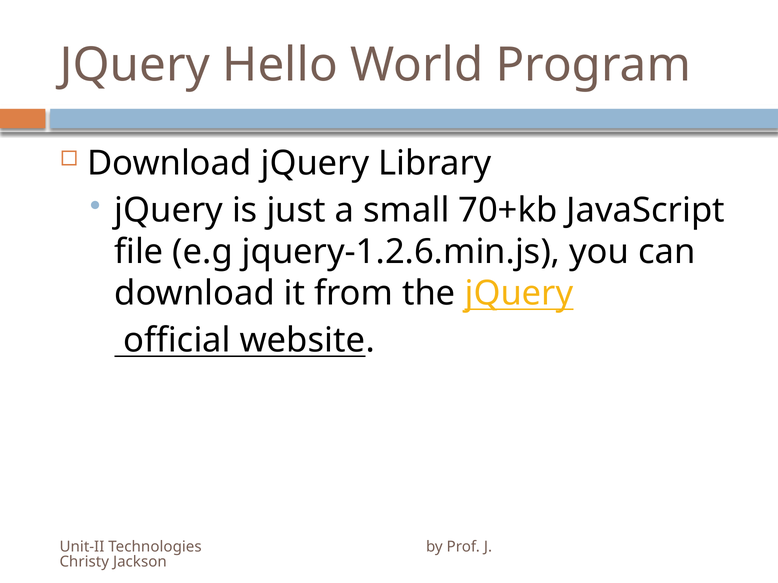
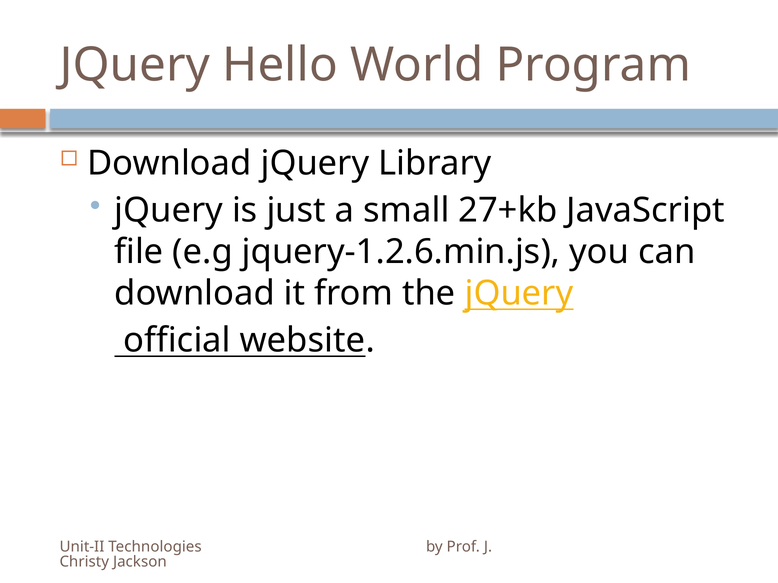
70+kb: 70+kb -> 27+kb (508, 211)
